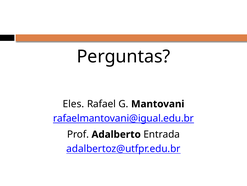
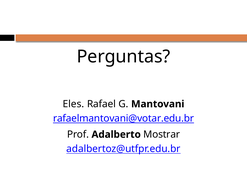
rafaelmantovani@igual.edu.br: rafaelmantovani@igual.edu.br -> rafaelmantovani@votar.edu.br (123, 118)
Entrada: Entrada -> Mostrar (162, 134)
